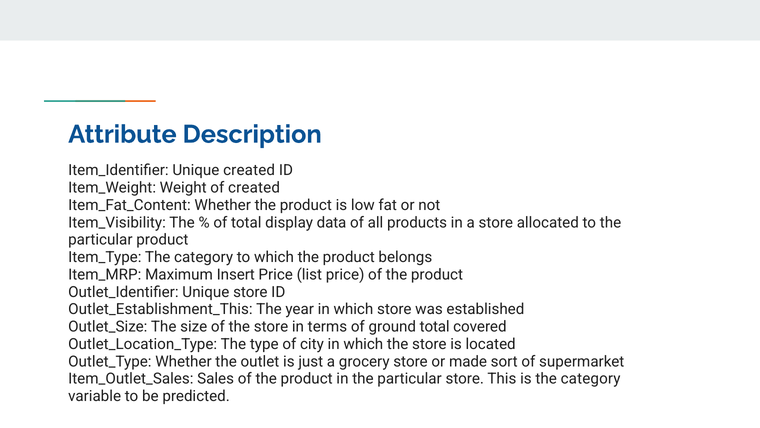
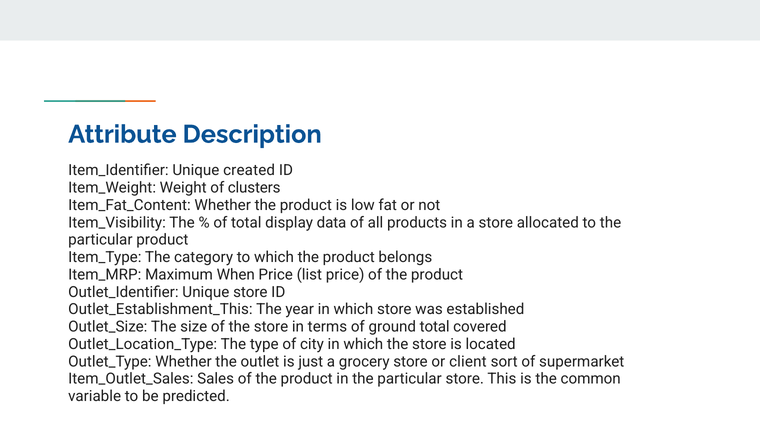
of created: created -> clusters (254, 188)
Insert: Insert -> When (236, 274)
made: made -> client (468, 361)
is the category: category -> common (591, 379)
